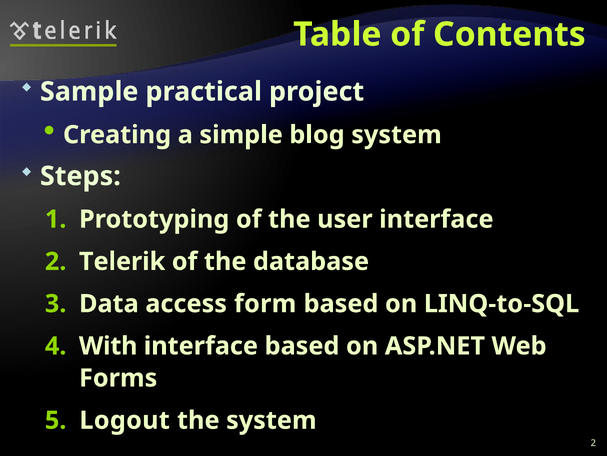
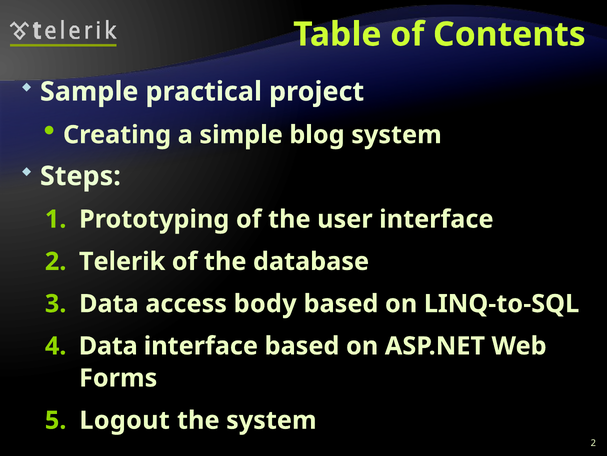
form: form -> body (265, 303)
With: With -> Data (108, 346)
